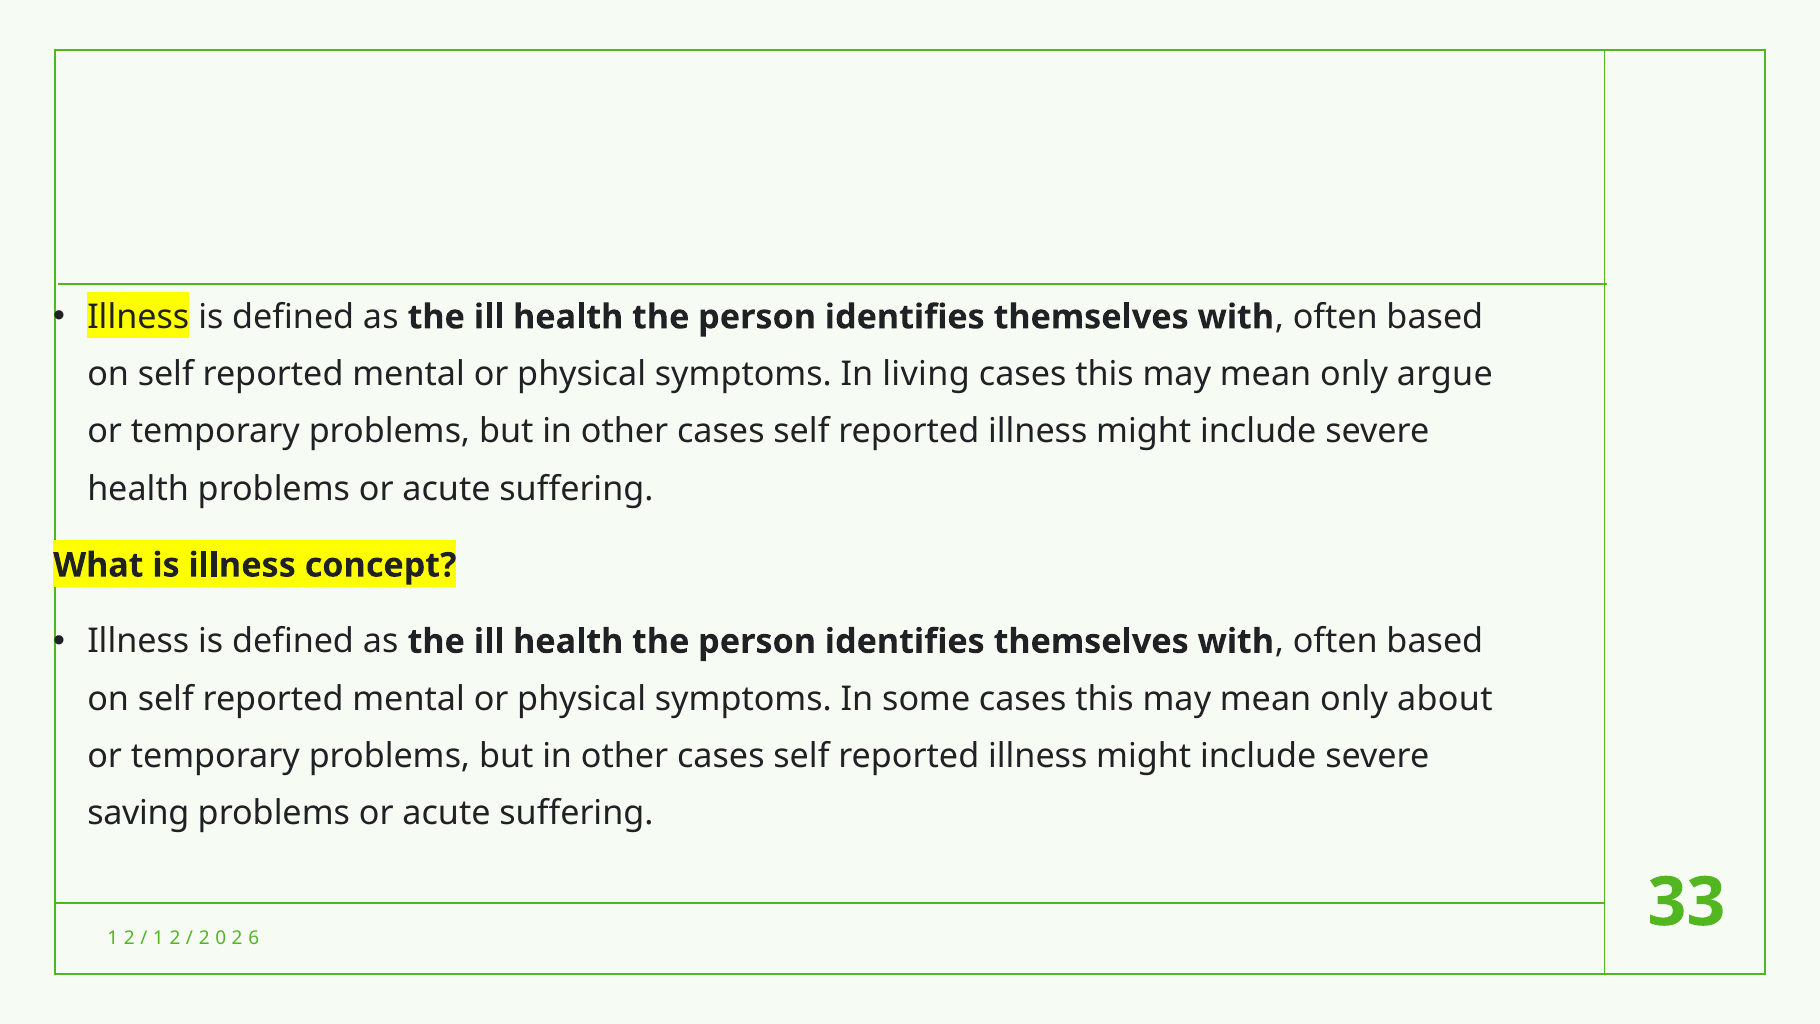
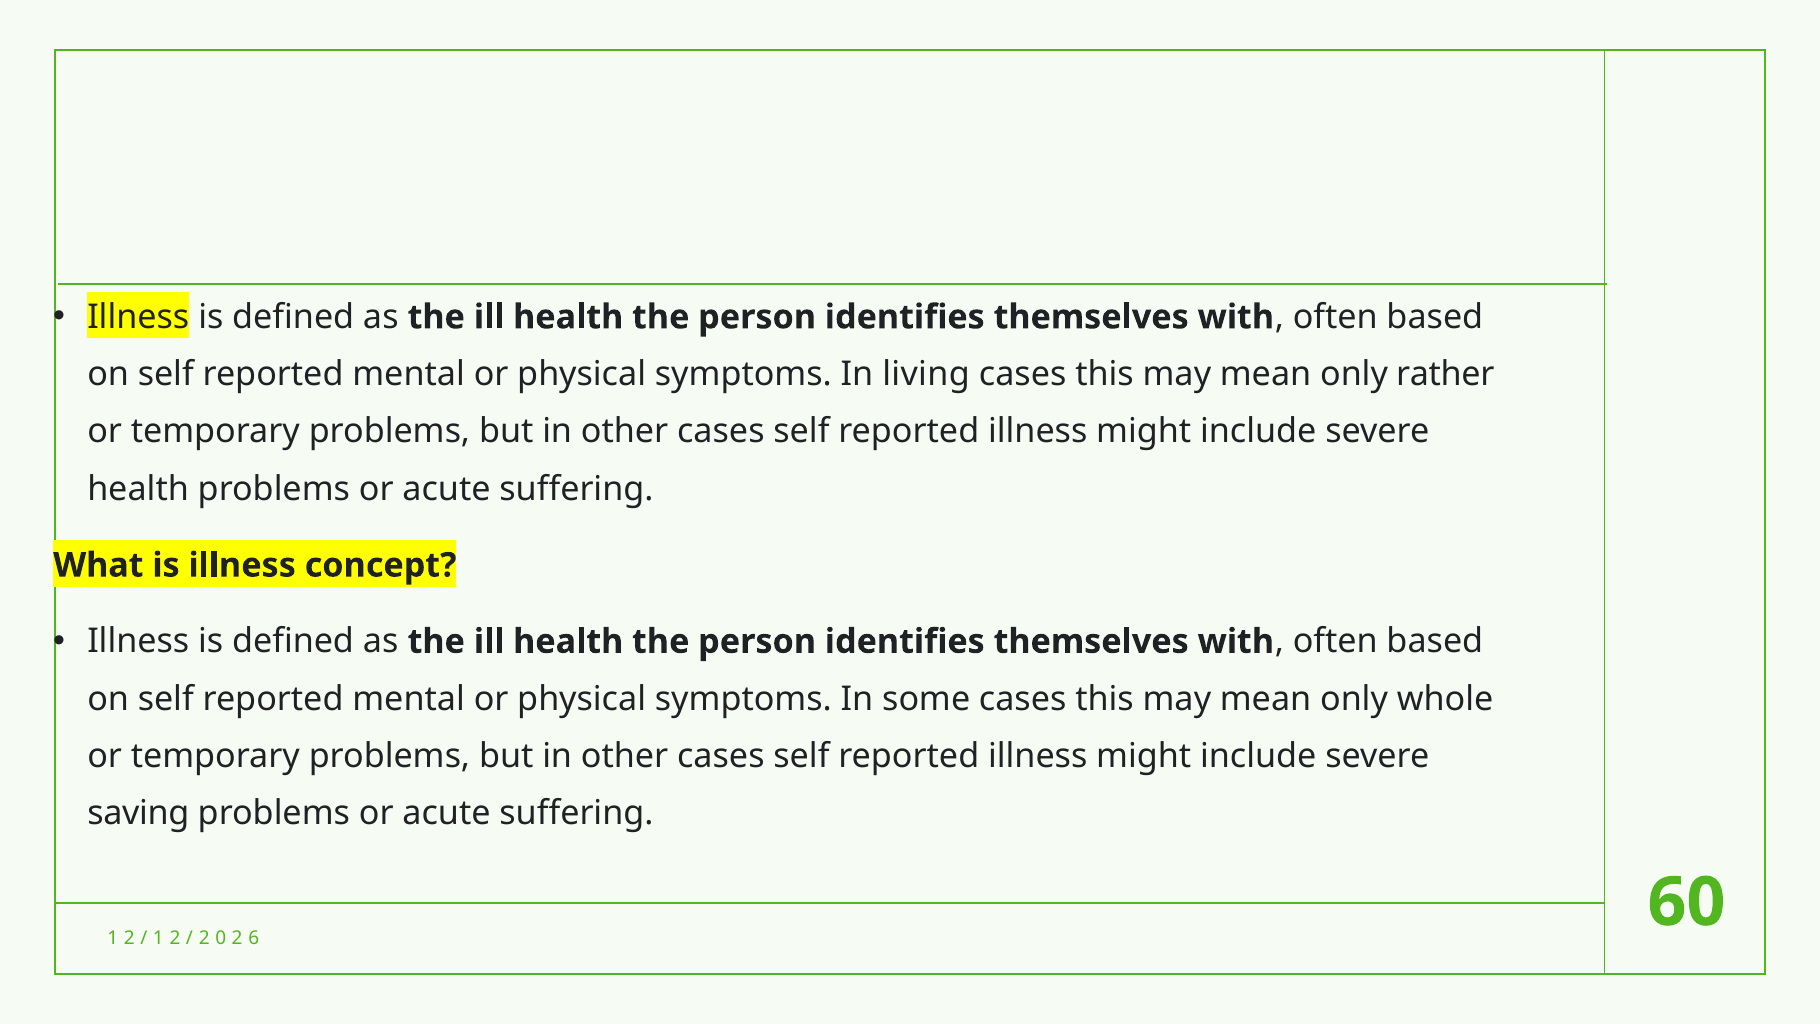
argue: argue -> rather (1445, 374)
about: about -> whole (1445, 699)
33: 33 -> 60 (1686, 902)
